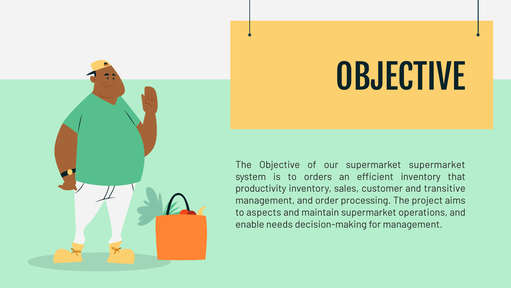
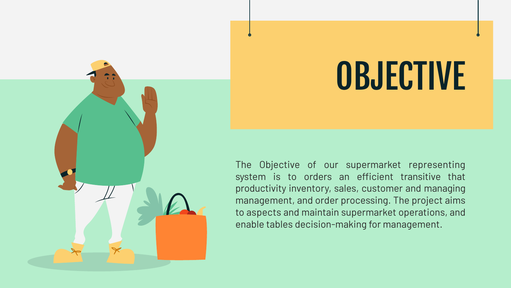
supermarket supermarket: supermarket -> representing (437, 164)
efficient inventory: inventory -> transitive (421, 176)
transitive: transitive -> managing (445, 188)
needs: needs -> tables (279, 224)
